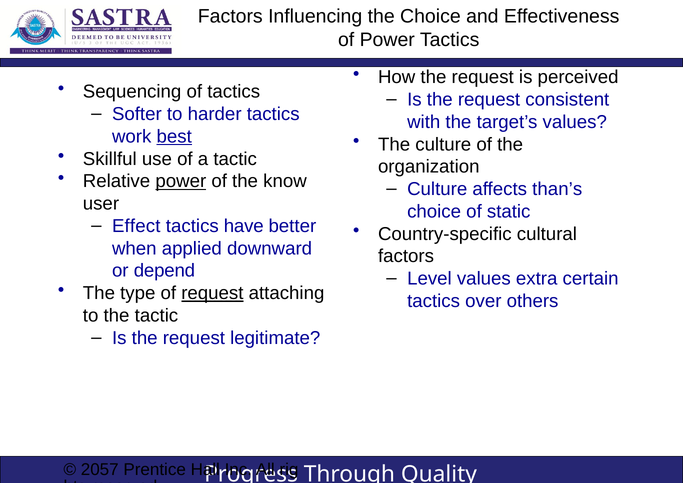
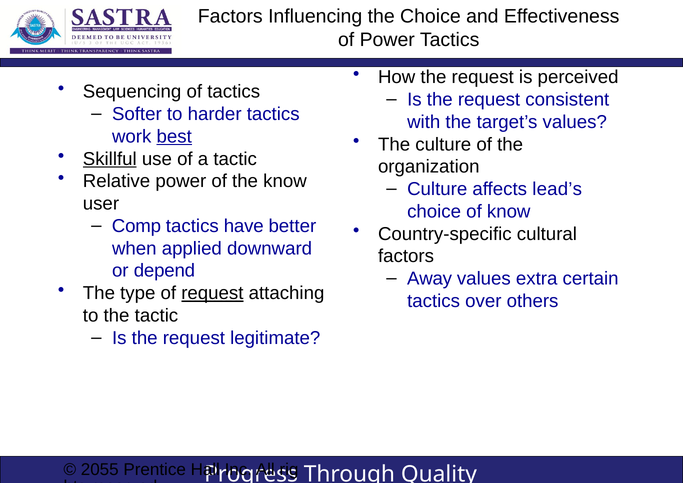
Skillful underline: none -> present (110, 159)
power underline: present -> none (181, 181)
than’s: than’s -> lead’s (557, 189)
of static: static -> know (509, 211)
Effect: Effect -> Comp (136, 226)
Level: Level -> Away (430, 279)
2057: 2057 -> 2055 (100, 470)
